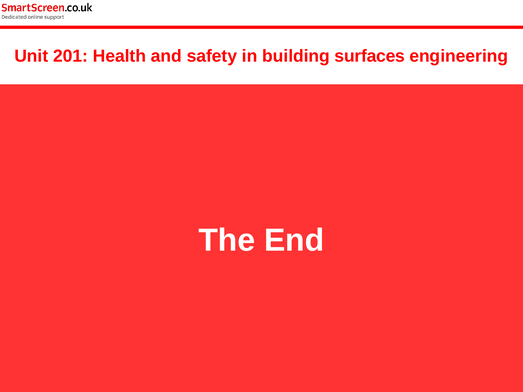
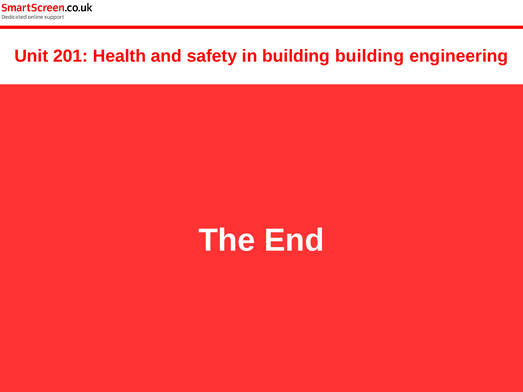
building surfaces: surfaces -> building (370, 56)
